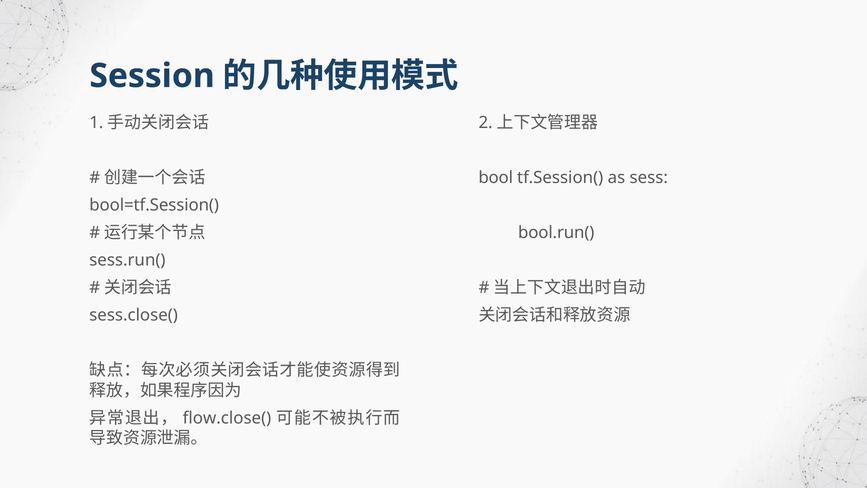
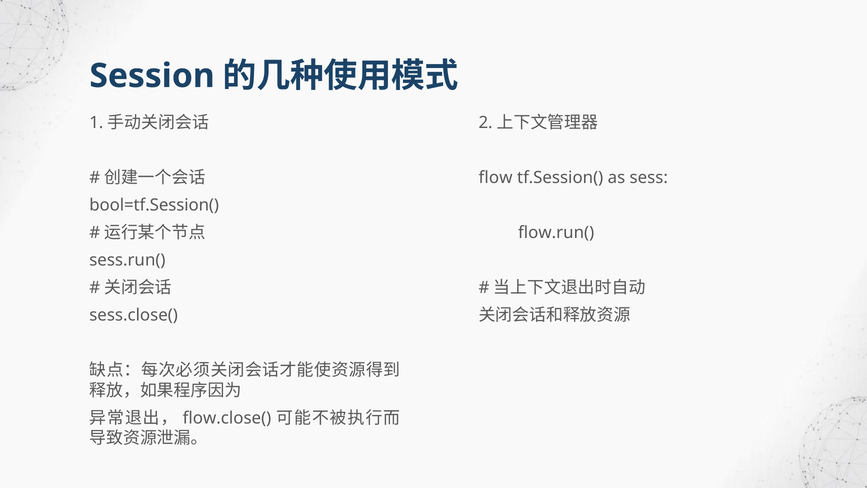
bool: bool -> flow (496, 178)
bool.run(: bool.run( -> flow.run( (556, 233)
